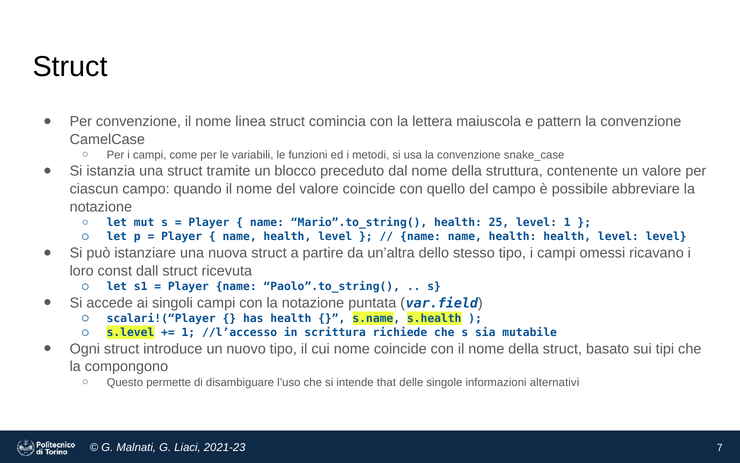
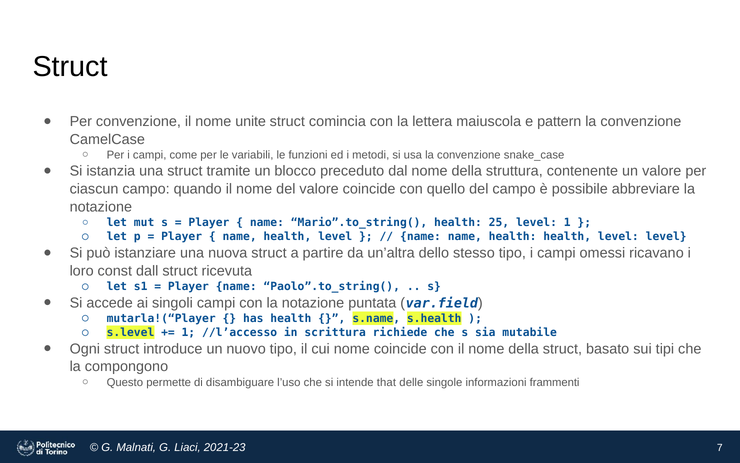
linea: linea -> unite (251, 121)
scalari!(“Player: scalari!(“Player -> mutarla!(“Player (161, 318)
alternativi: alternativi -> frammenti (555, 382)
